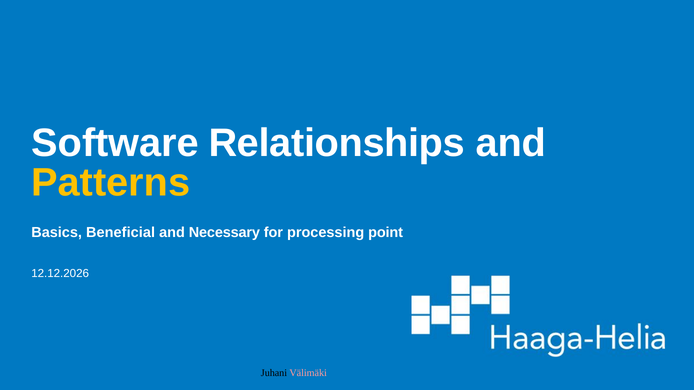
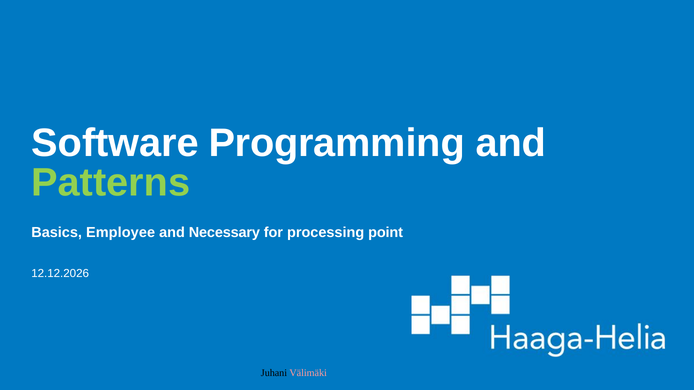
Relationships: Relationships -> Programming (337, 143)
Patterns colour: yellow -> light green (111, 183)
Beneficial: Beneficial -> Employee (121, 233)
